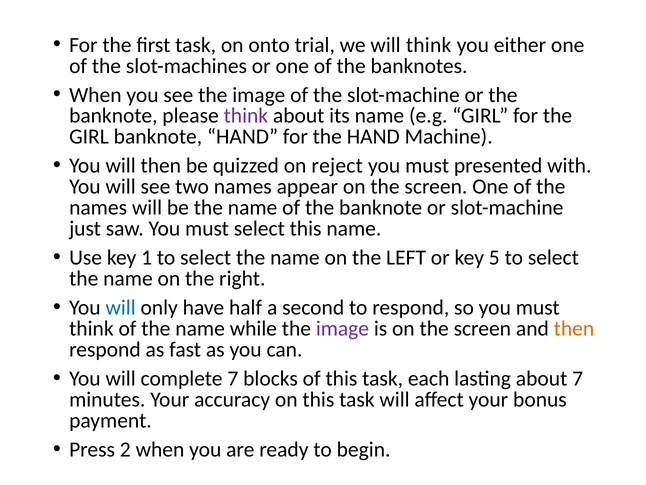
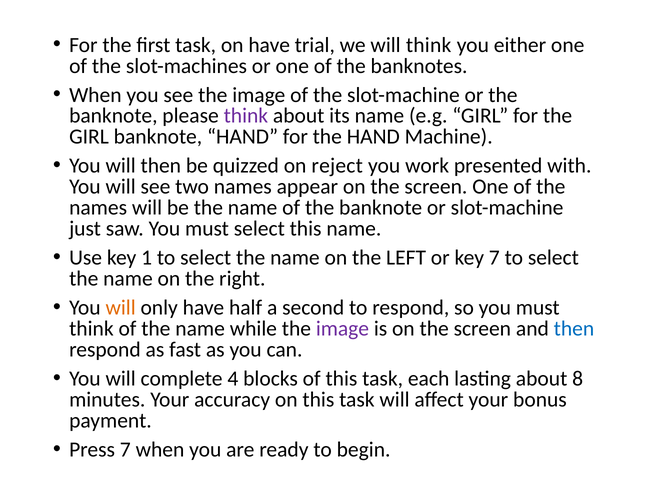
on onto: onto -> have (269, 45)
must: must -> work (427, 166)
key 5: 5 -> 7 (494, 257)
will colour: blue -> orange (121, 307)
then colour: orange -> blue (574, 328)
complete 7: 7 -> 4 (233, 378)
about 7: 7 -> 8 (578, 378)
Press 2: 2 -> 7 (125, 449)
